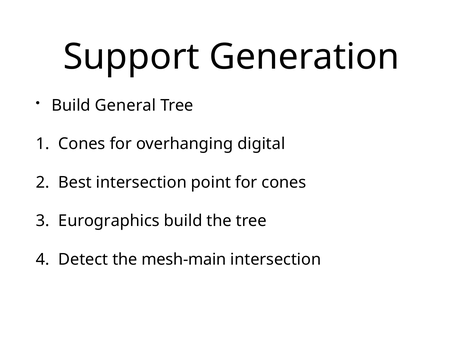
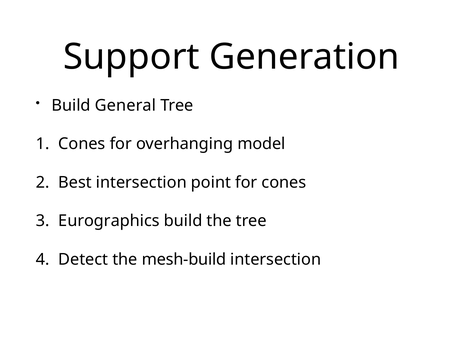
digital: digital -> model (261, 144)
mesh-main: mesh-main -> mesh-build (184, 260)
